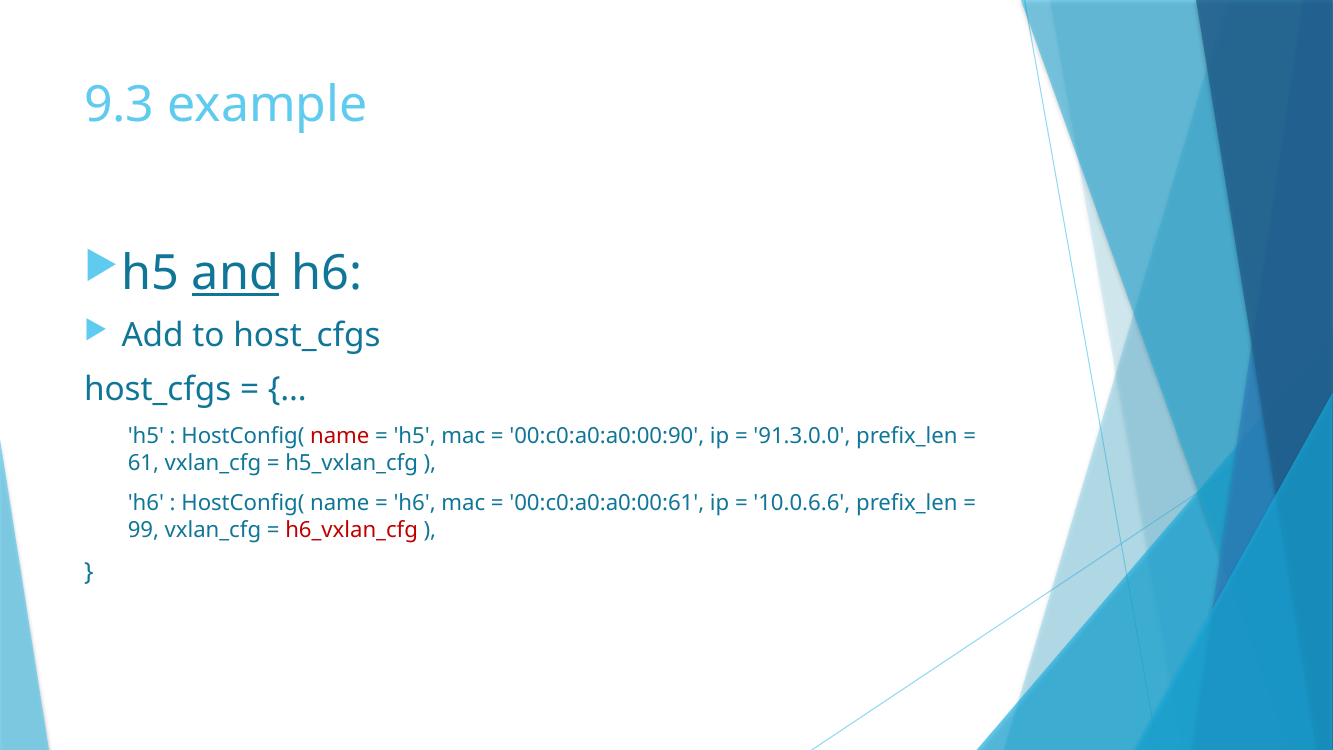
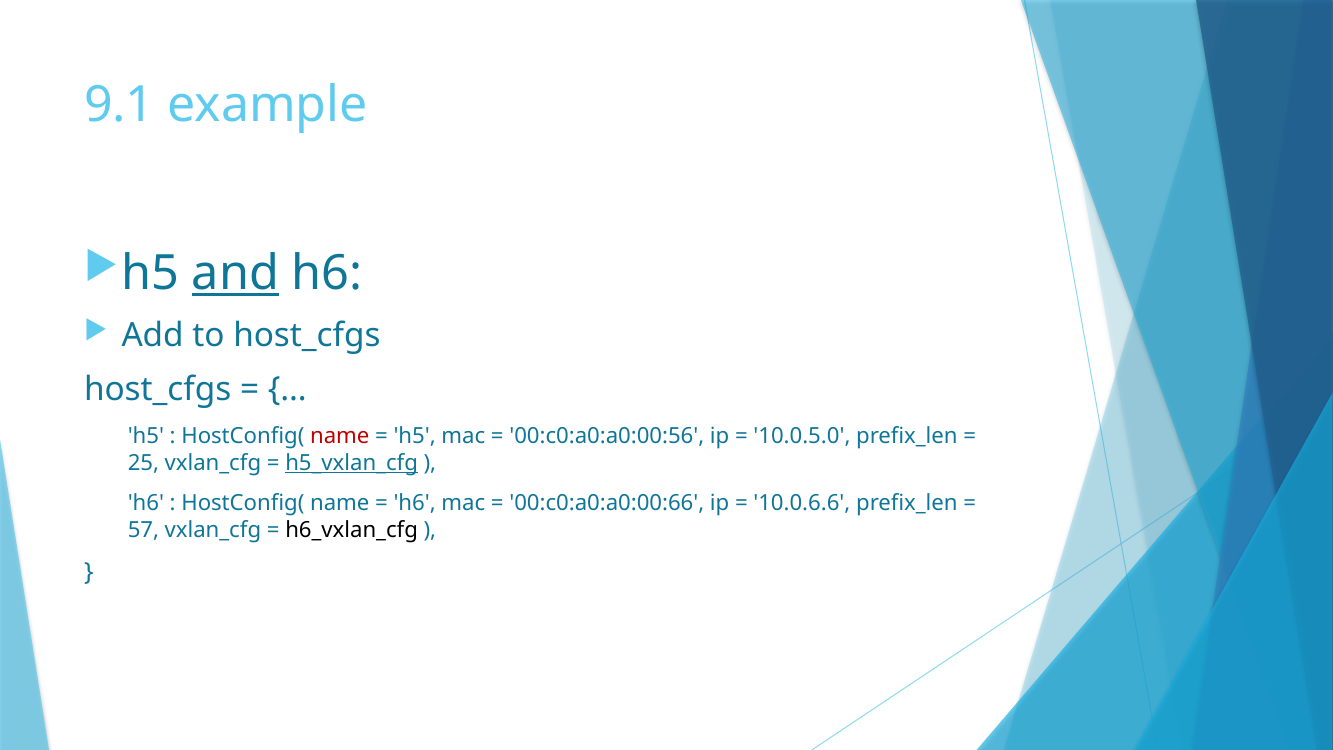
9.3: 9.3 -> 9.1 (119, 105)
00:c0:a0:a0:00:90: 00:c0:a0:a0:00:90 -> 00:c0:a0:a0:00:56 (607, 436)
91.3.0.0: 91.3.0.0 -> 10.0.5.0 (802, 436)
61: 61 -> 25 (143, 463)
h5_vxlan_cfg underline: none -> present (352, 463)
00:c0:a0:a0:00:61: 00:c0:a0:a0:00:61 -> 00:c0:a0:a0:00:66 (607, 503)
99: 99 -> 57 (143, 530)
h6_vxlan_cfg colour: red -> black (352, 530)
